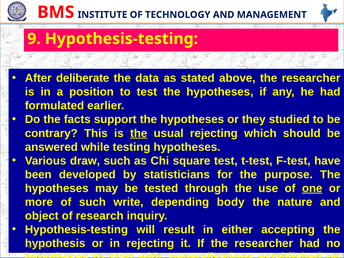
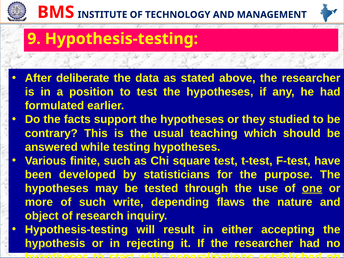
the underline: present -> none (139, 133)
usual rejecting: rejecting -> teaching (214, 133)
draw: draw -> finite (85, 161)
body: body -> flaws (231, 202)
